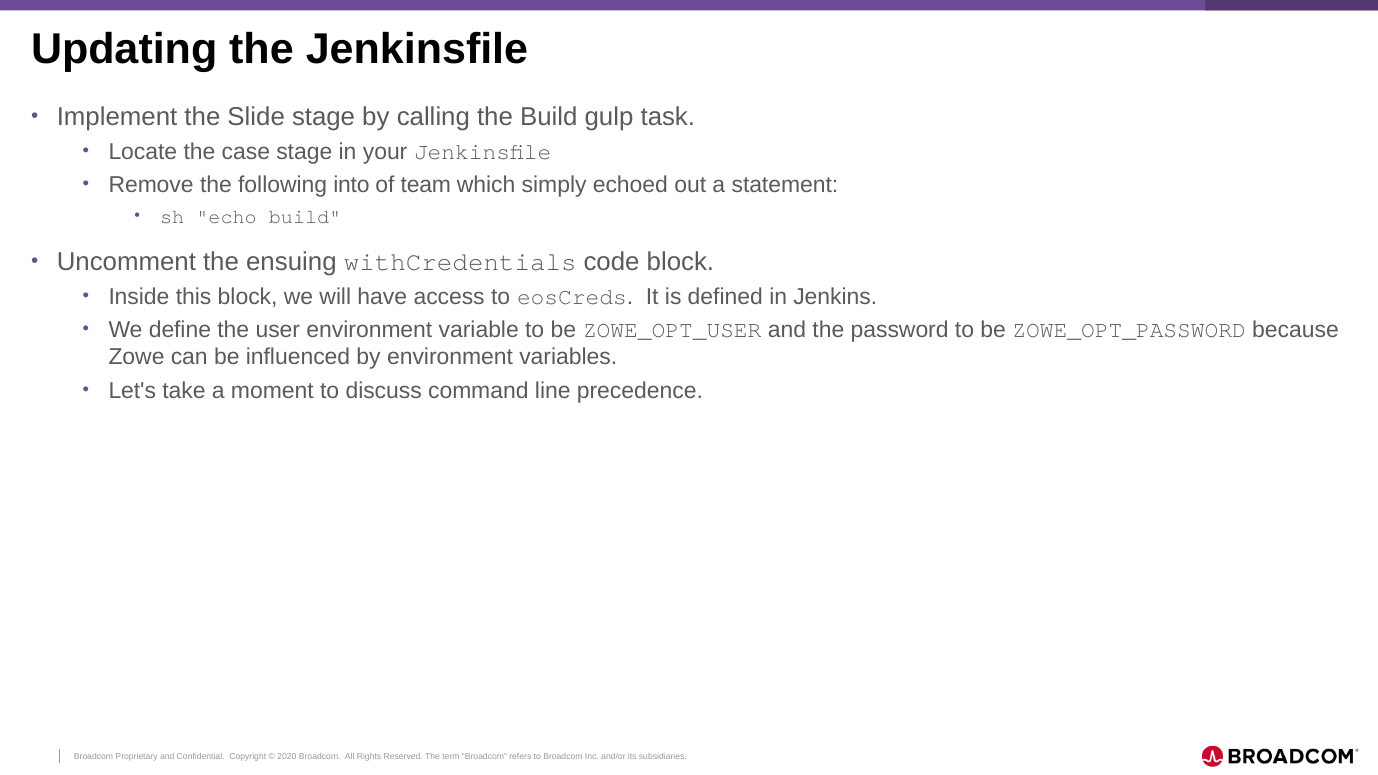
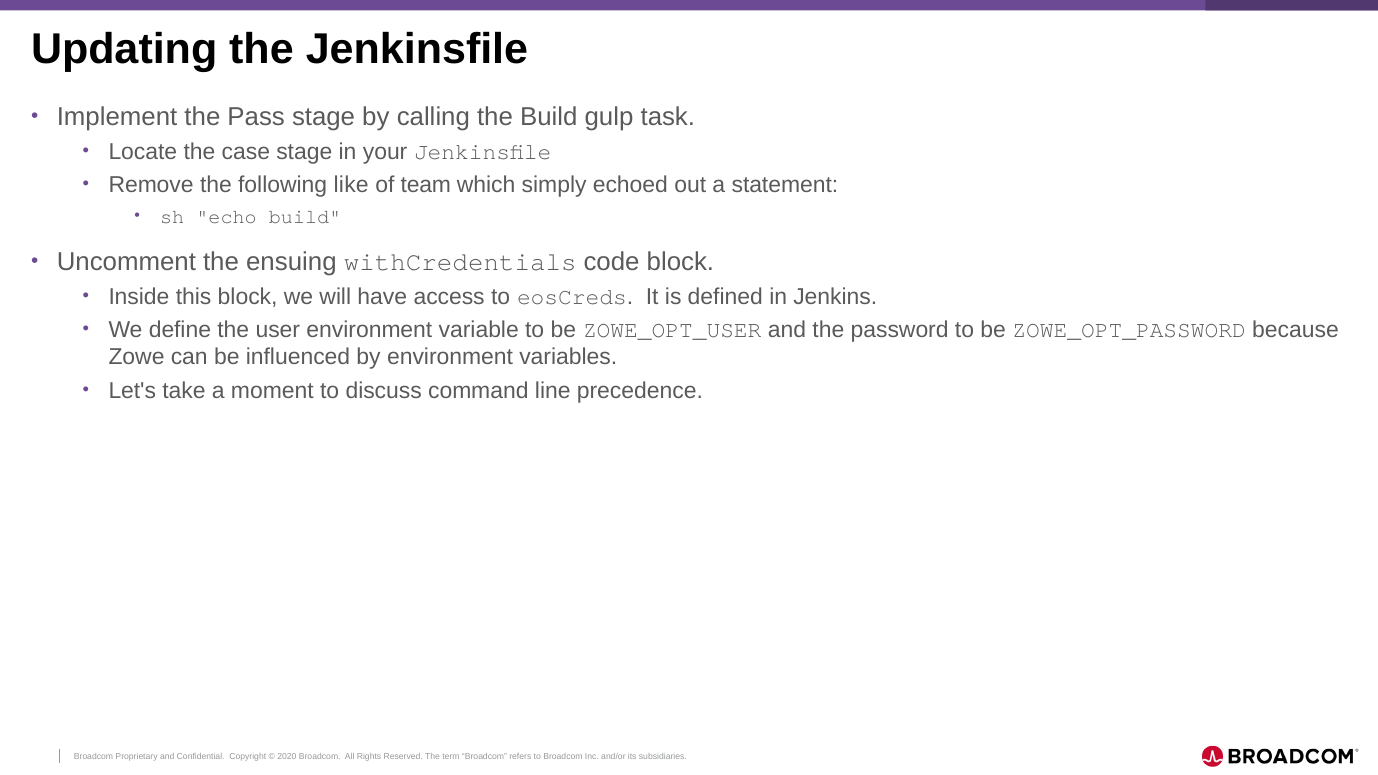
Slide: Slide -> Pass (256, 117)
into: into -> like (351, 185)
